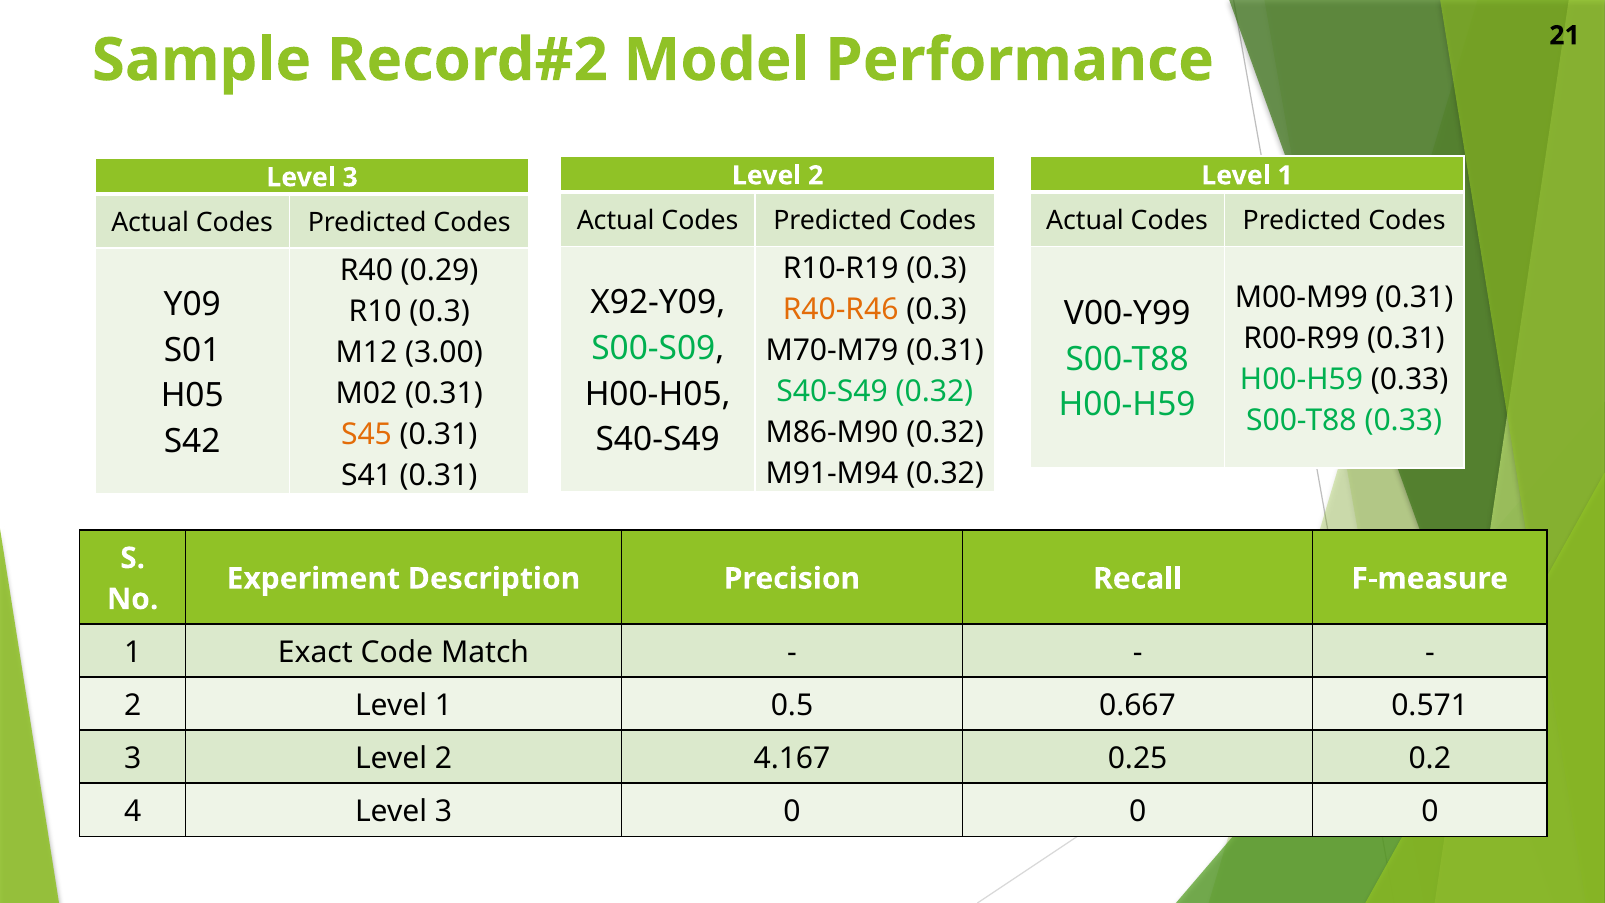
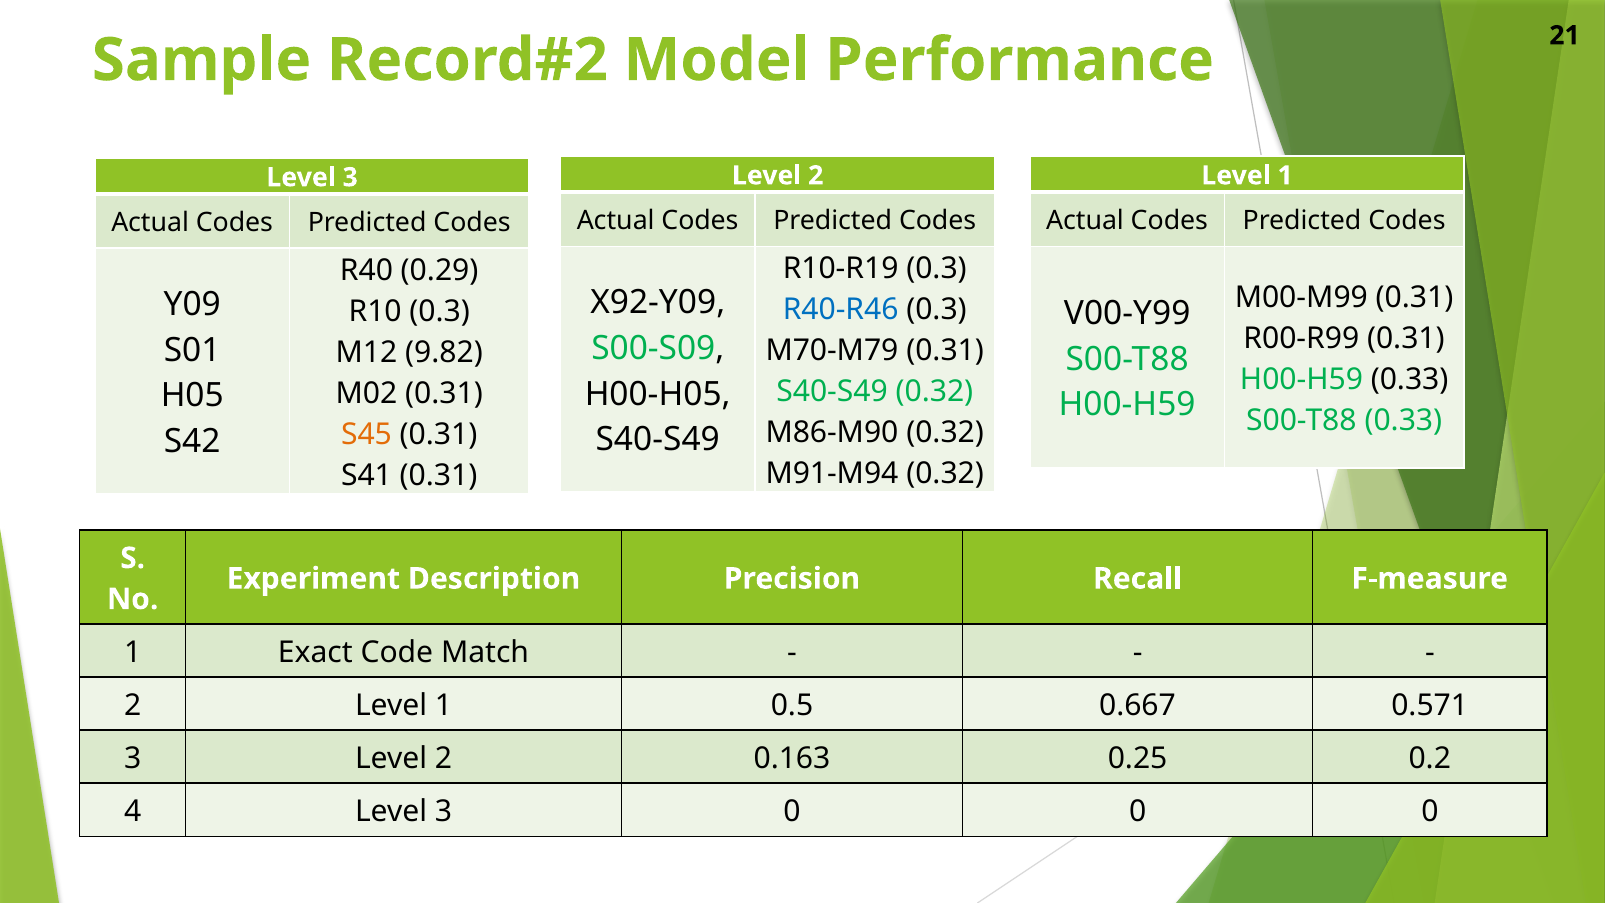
R40-R46 colour: orange -> blue (841, 309)
3.00: 3.00 -> 9.82 (444, 352)
4.167: 4.167 -> 0.163 (792, 758)
